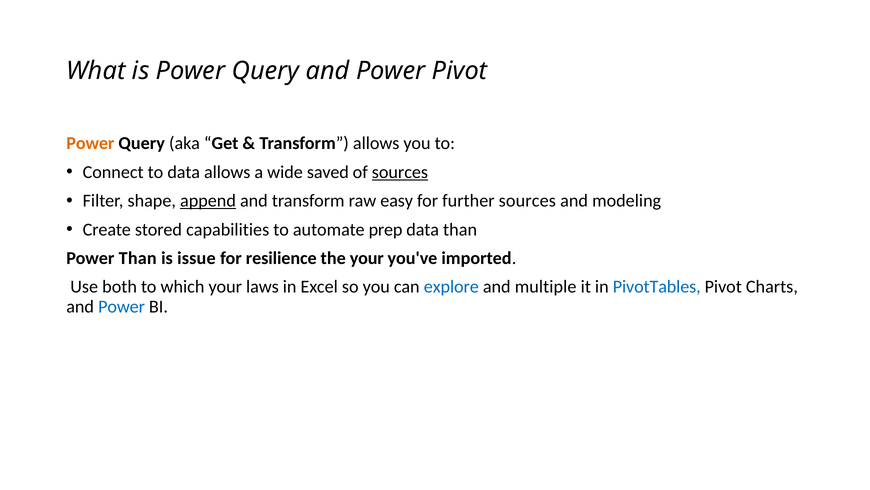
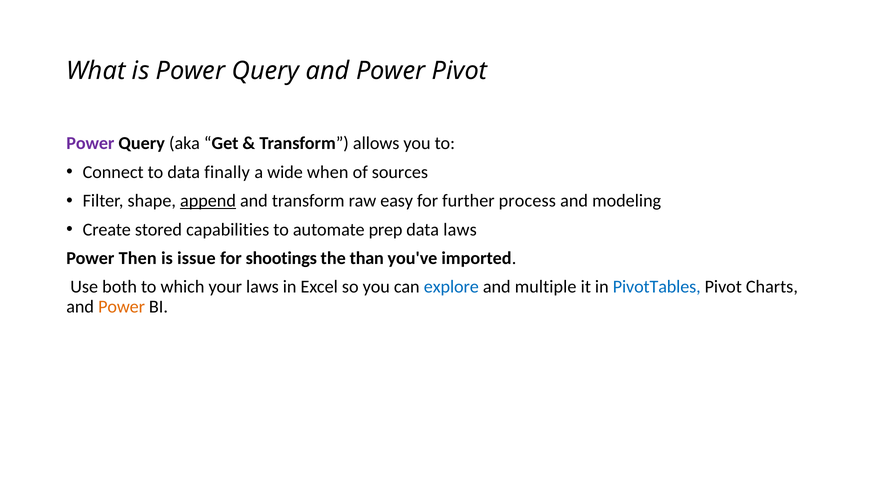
Power colour: orange -> purple (90, 143)
data allows: allows -> finally (227, 172)
saved: saved -> when (328, 172)
sources underline: present -> none (400, 172)
further sources: sources -> process (527, 201)
data than: than -> laws (460, 229)
Power Than: Than -> Then (138, 258)
resilience: resilience -> shootings (281, 258)
the your: your -> than (367, 258)
Power colour: blue -> orange (122, 306)
